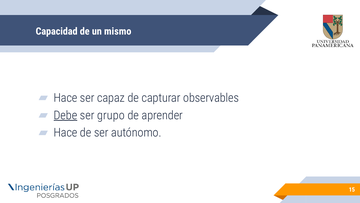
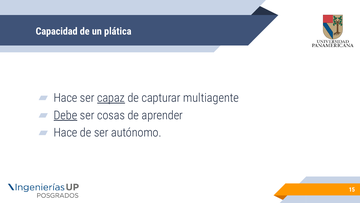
mismo: mismo -> plática (118, 31)
capaz underline: none -> present (111, 98)
observables: observables -> multiagente (211, 98)
grupo: grupo -> cosas (111, 115)
